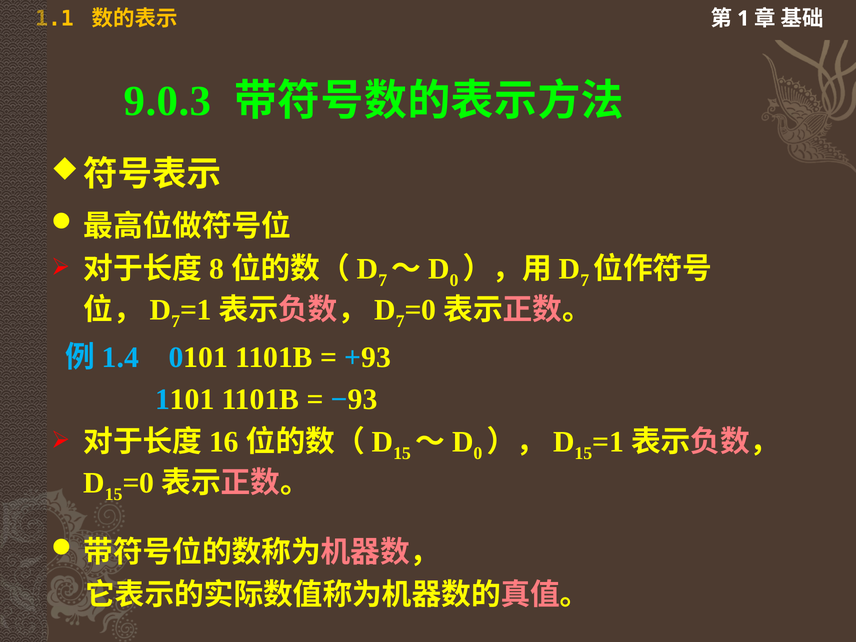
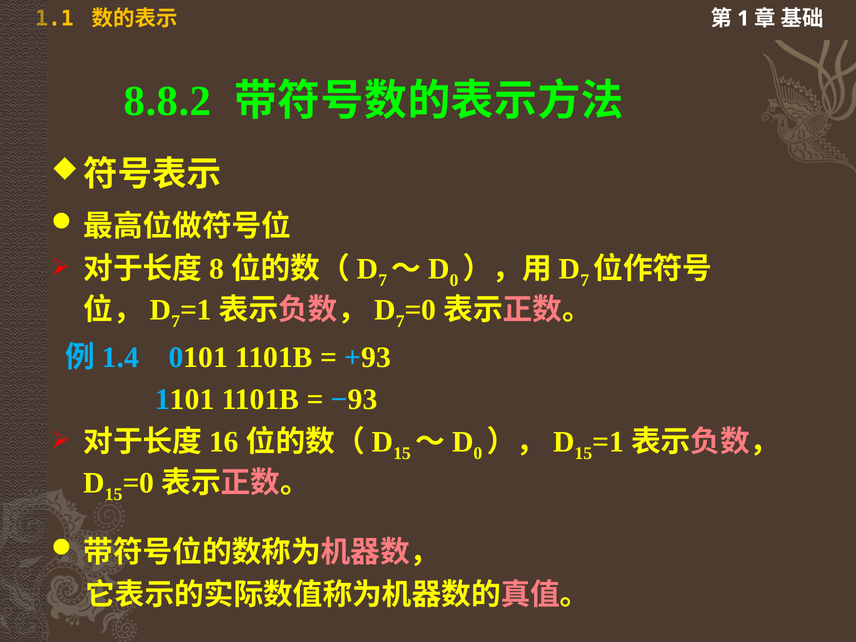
9.0.3: 9.0.3 -> 8.8.2 (168, 101)
